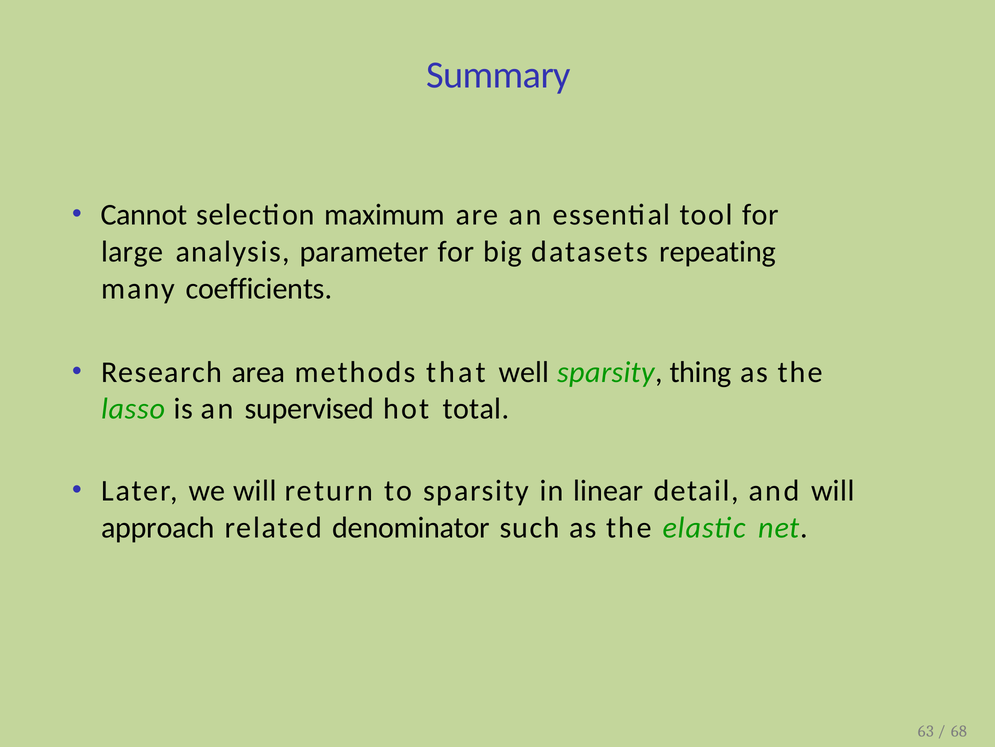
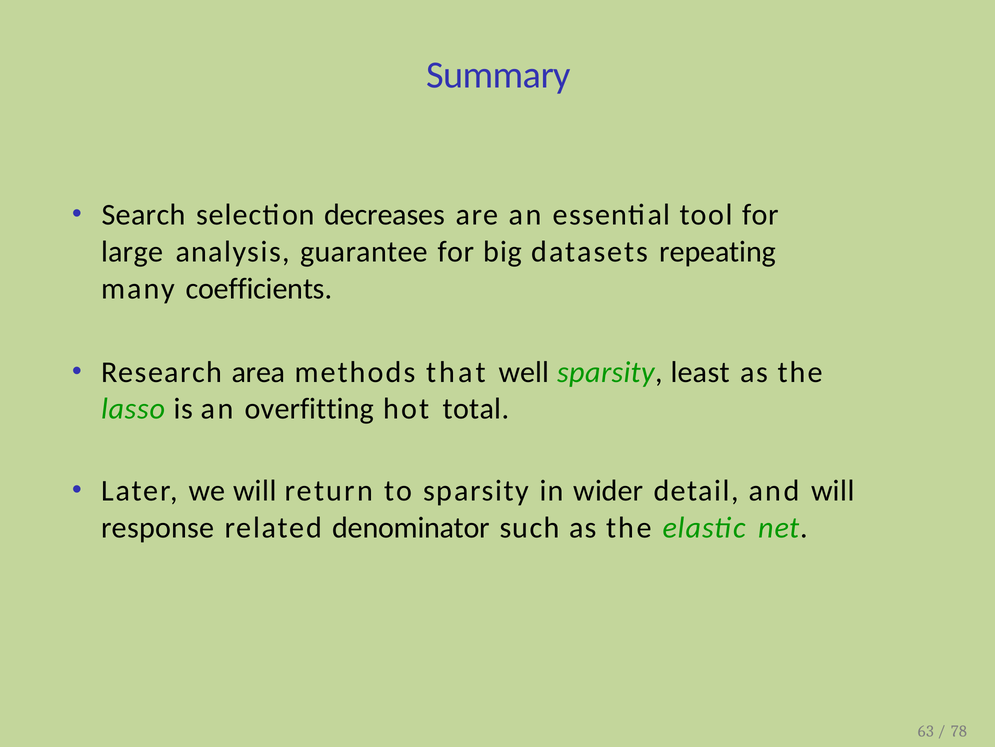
Cannot: Cannot -> Search (144, 215)
maximum: maximum -> decreases (385, 215)
parameter: parameter -> guarantee (364, 252)
thing: thing -> least (700, 372)
supervised: supervised -> overfitting (309, 409)
linear: linear -> wider (608, 491)
approach: approach -> response (158, 528)
68: 68 -> 78 (959, 731)
